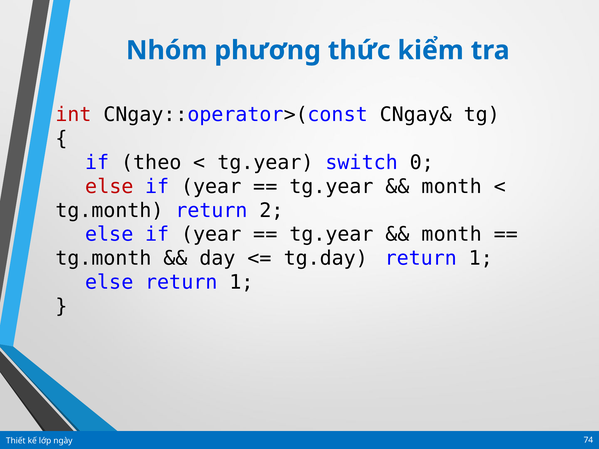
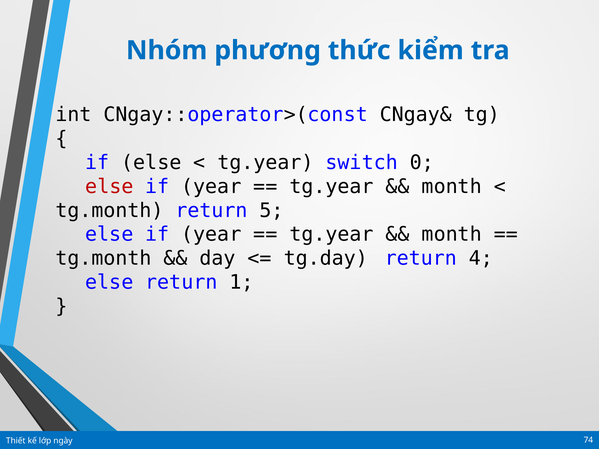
int colour: red -> black (73, 115)
if theo: theo -> else (151, 163)
2: 2 -> 5 (272, 211)
tg.day return 1: 1 -> 4 (481, 259)
